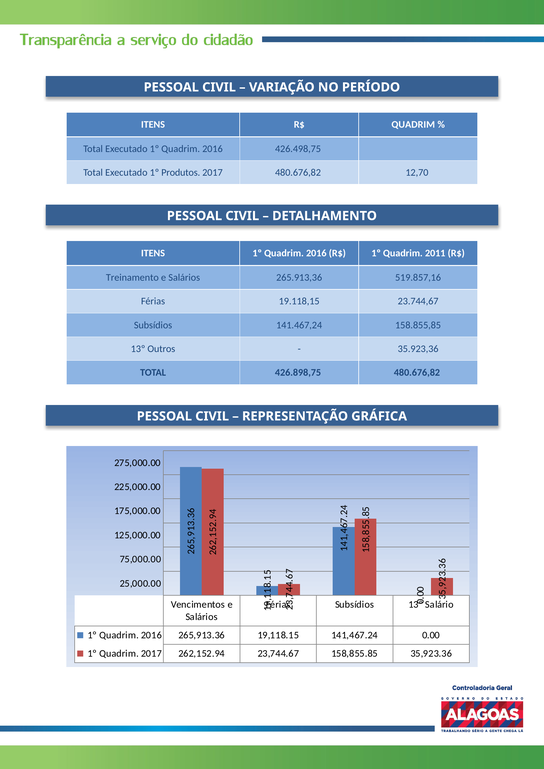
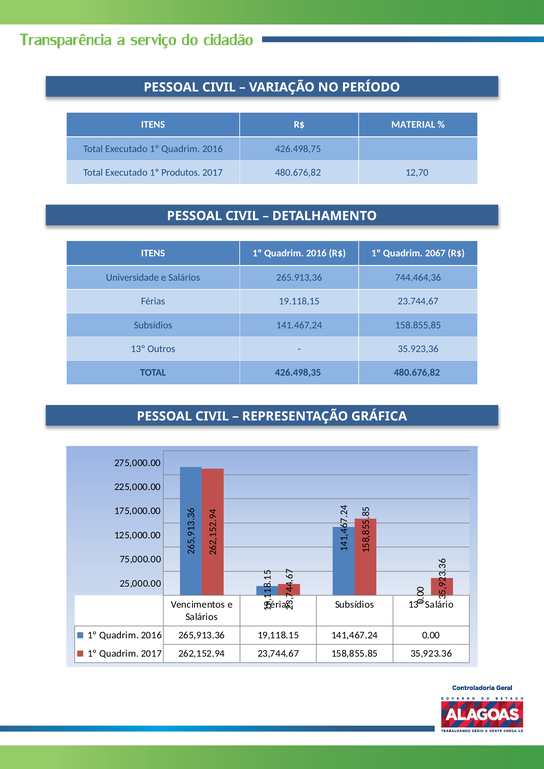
R$ QUADRIM: QUADRIM -> MATERIAL (413, 125)
2011: 2011 -> 2067 (435, 253)
Treinamento: Treinamento -> Universidade (132, 278)
519.857,16: 519.857,16 -> 744.464,36 (418, 278)
426.898,75: 426.898,75 -> 426.498,35 (298, 373)
